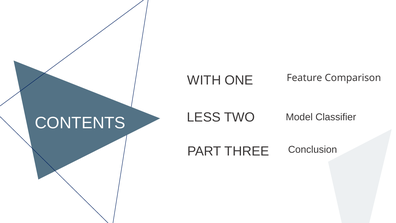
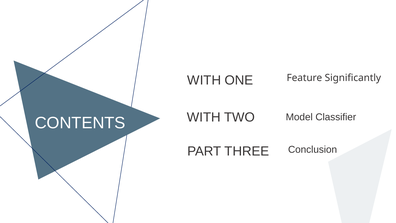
Comparison: Comparison -> Significantly (353, 78)
LESS: LESS -> WITH (204, 117)
